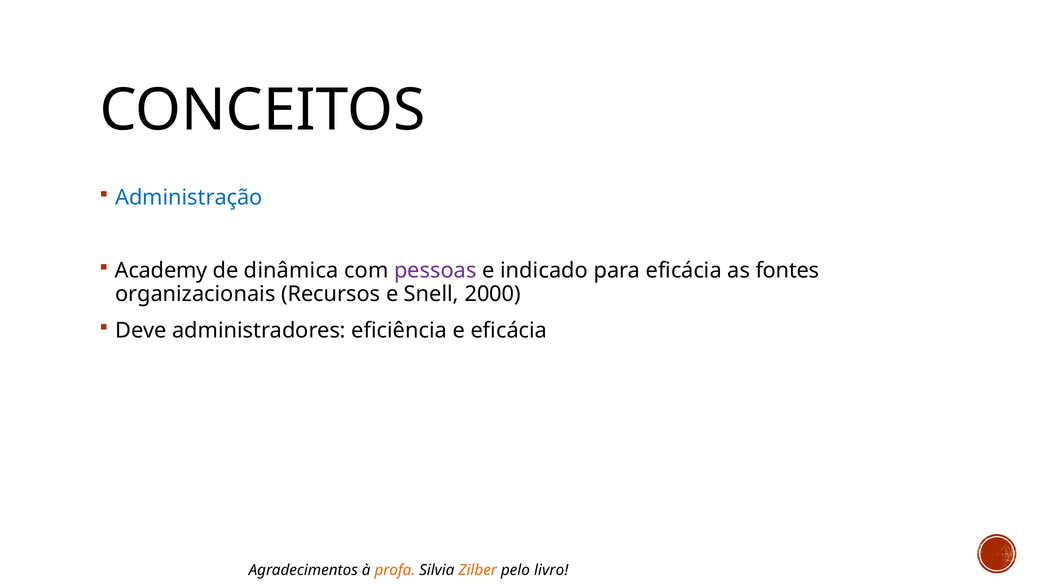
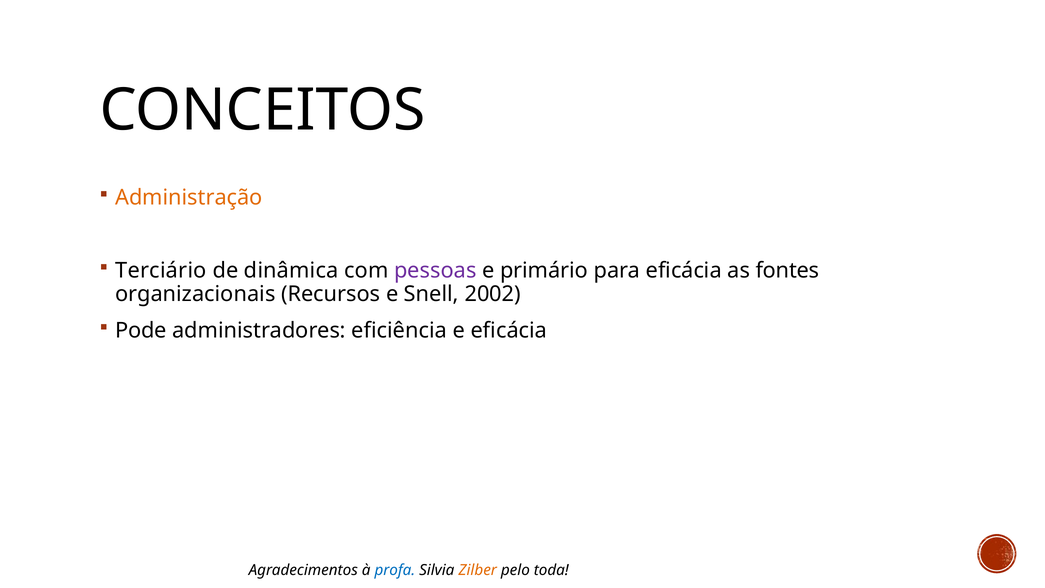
Administração colour: blue -> orange (189, 197)
Academy: Academy -> Terciário (161, 271)
indicado: indicado -> primário (544, 271)
2000: 2000 -> 2002 (493, 294)
Deve: Deve -> Pode (141, 331)
profa colour: orange -> blue (395, 570)
livro: livro -> toda (551, 570)
